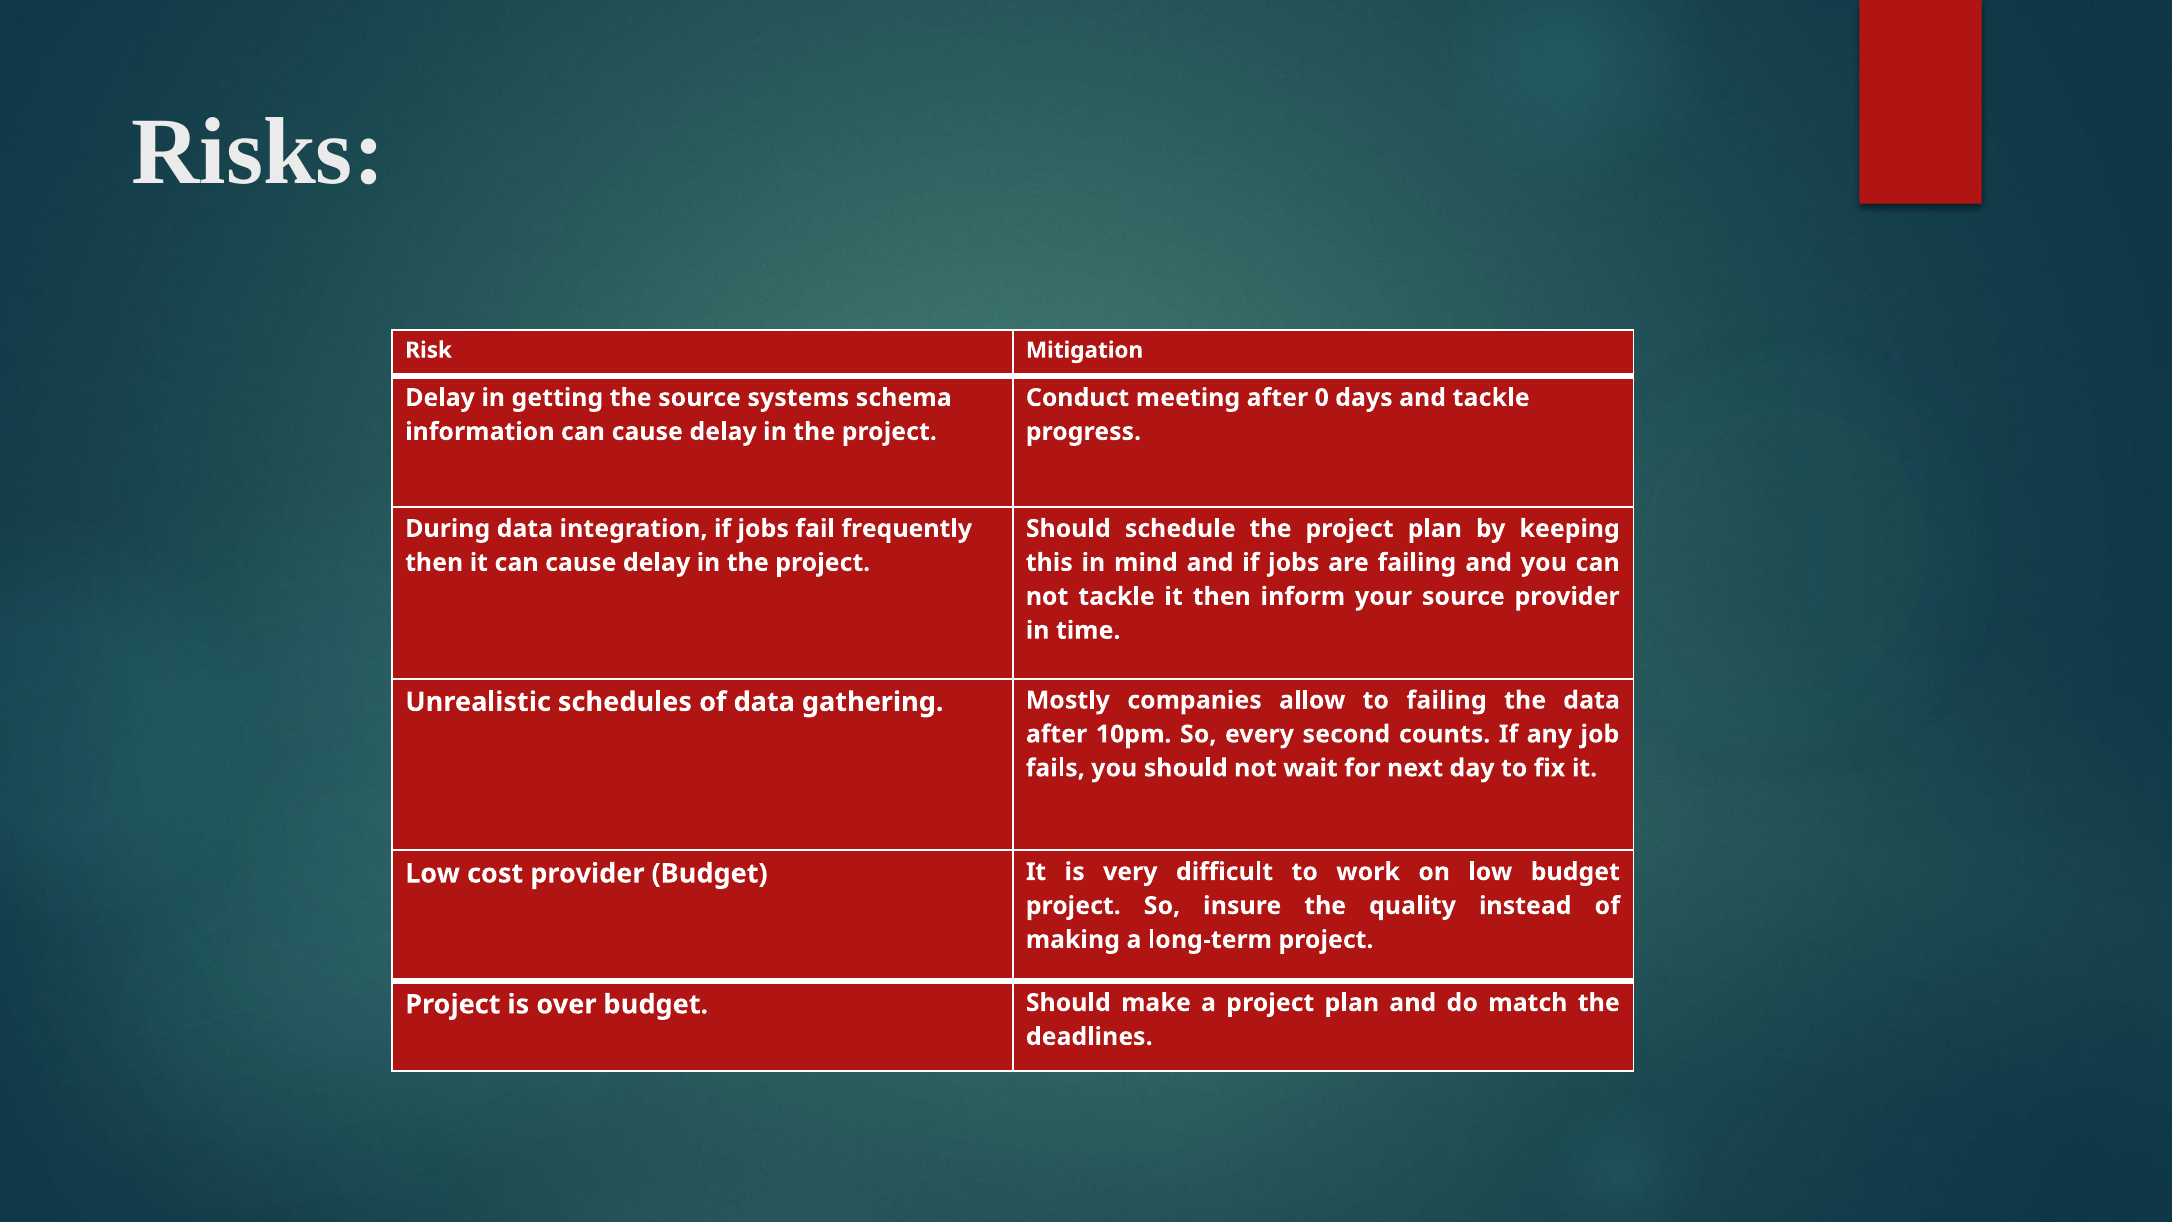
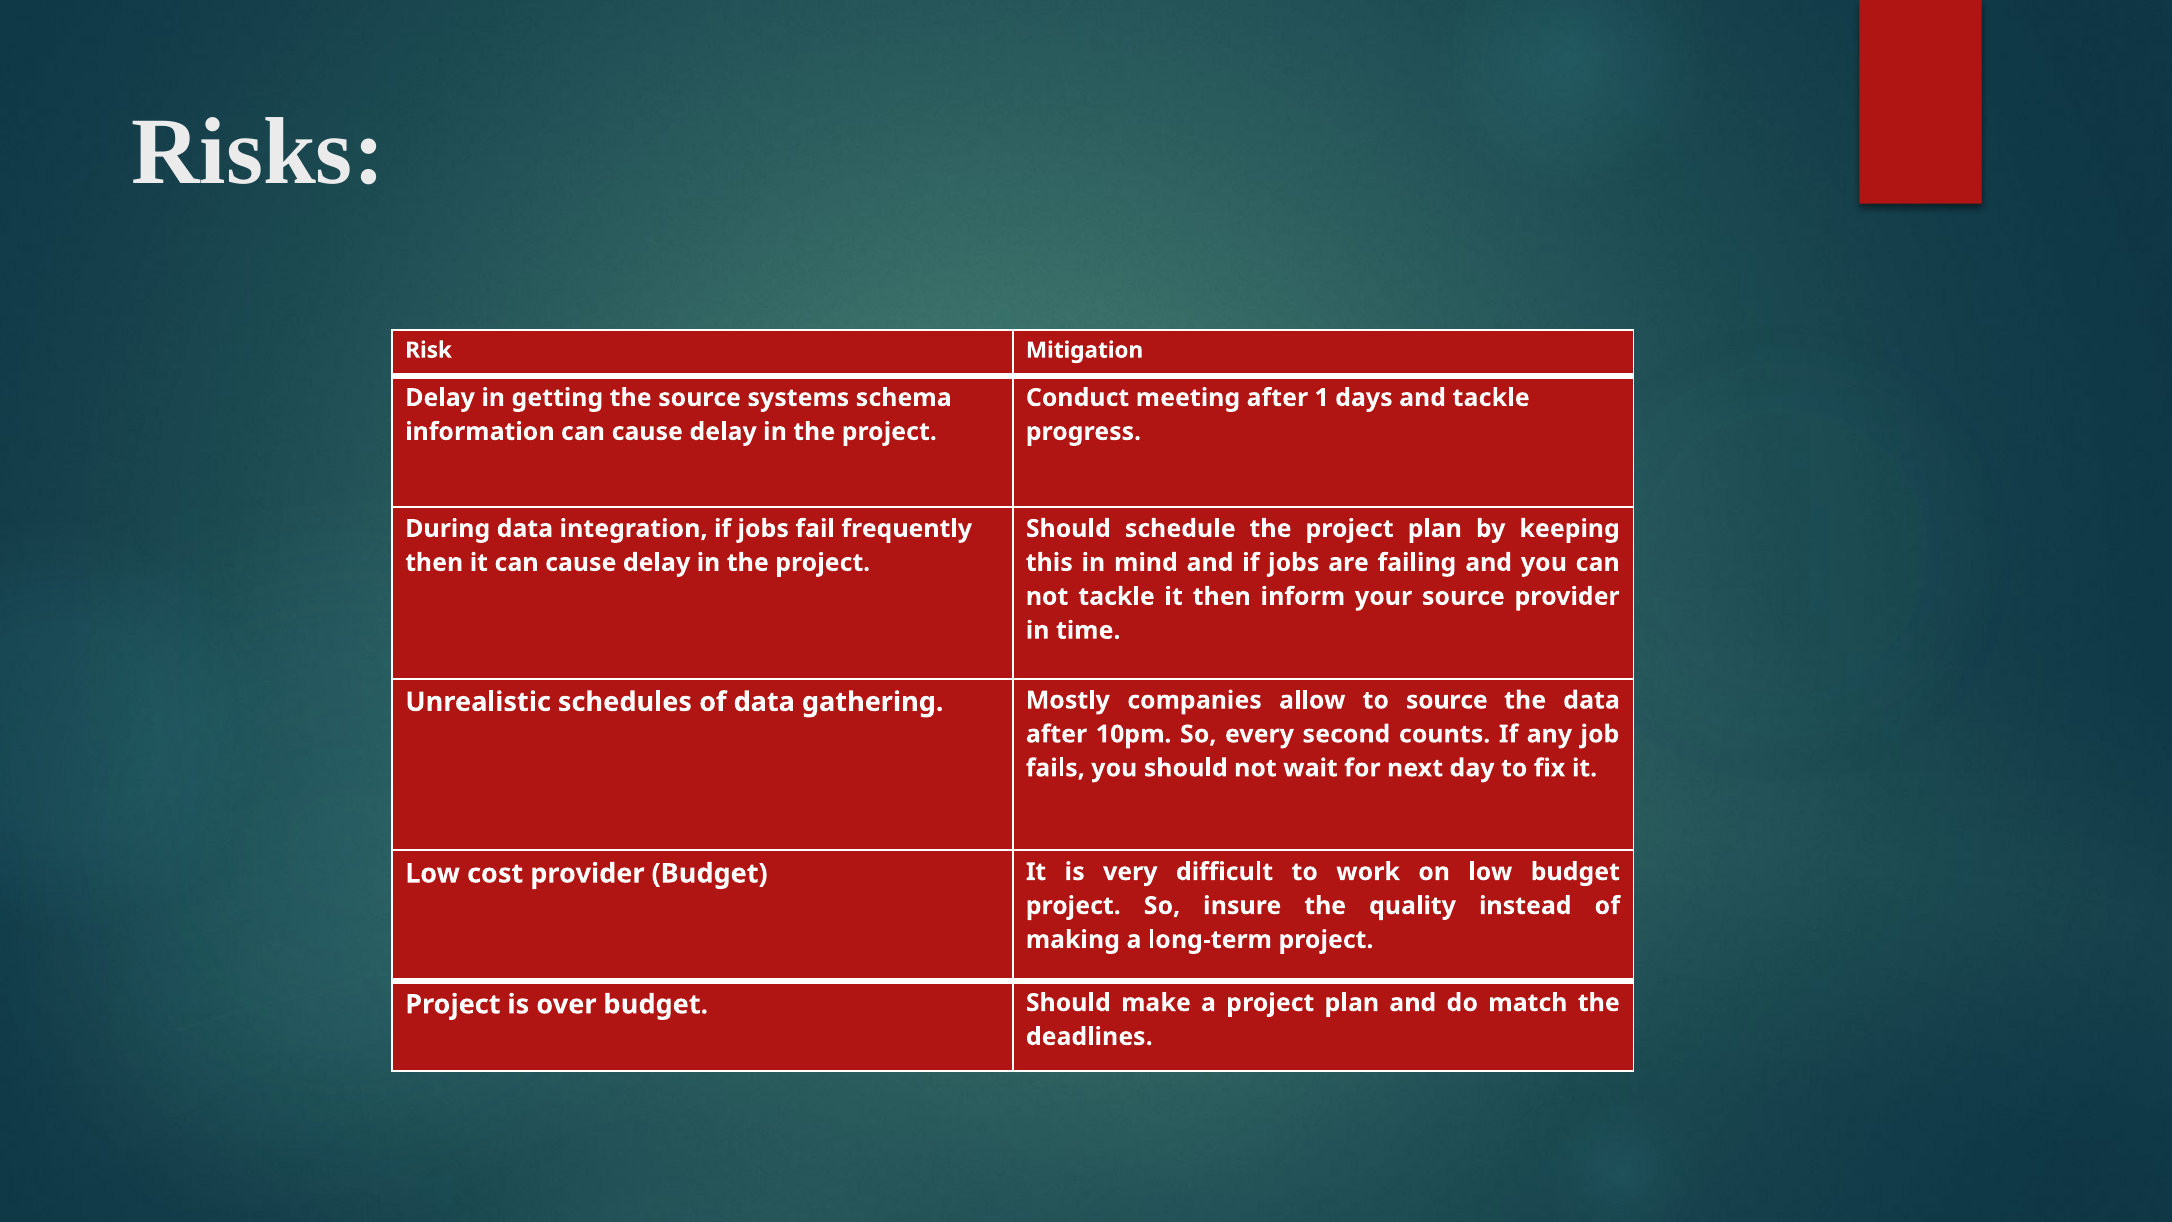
0: 0 -> 1 (1322, 398)
to failing: failing -> source (1447, 700)
